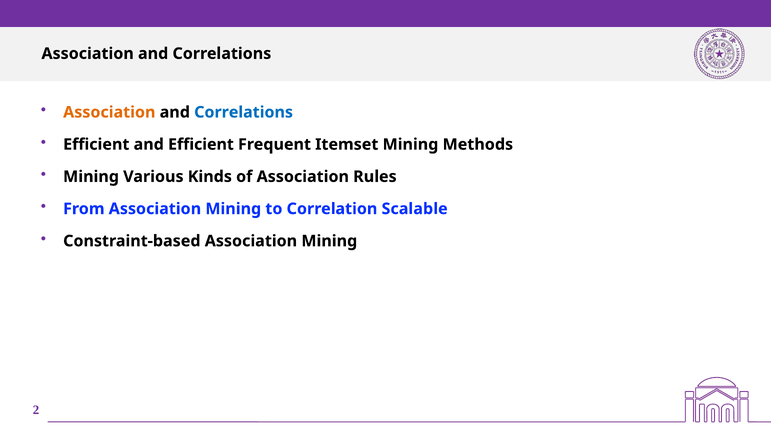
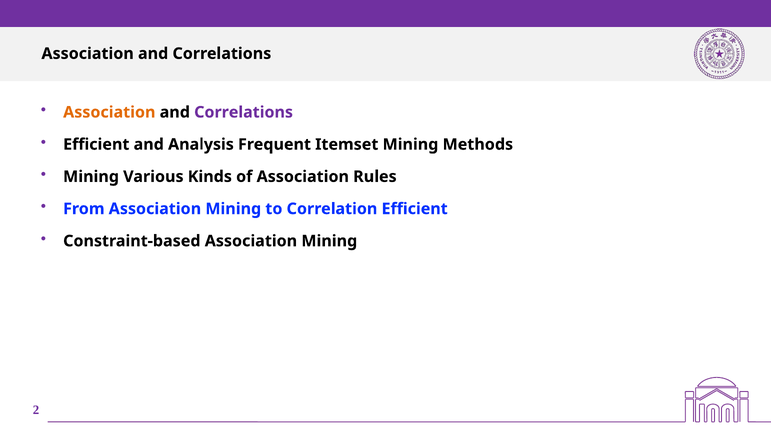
Correlations colour: blue -> purple (244, 112)
and Efficient: Efficient -> Analysis (201, 144)
Correlation Scalable: Scalable -> Efficient (415, 209)
